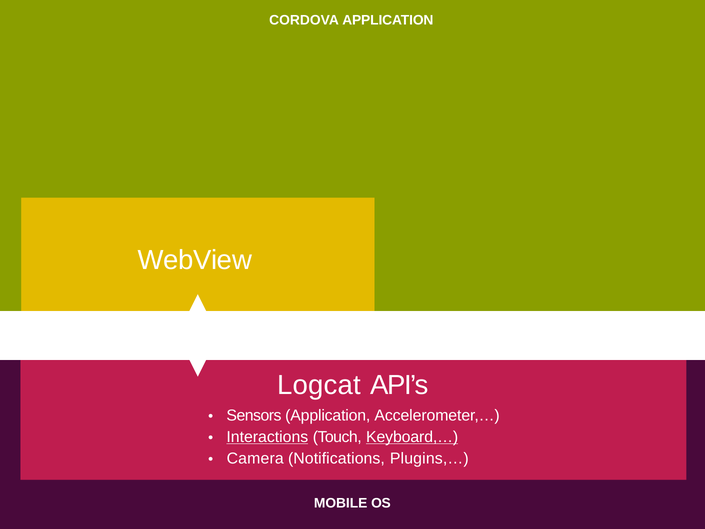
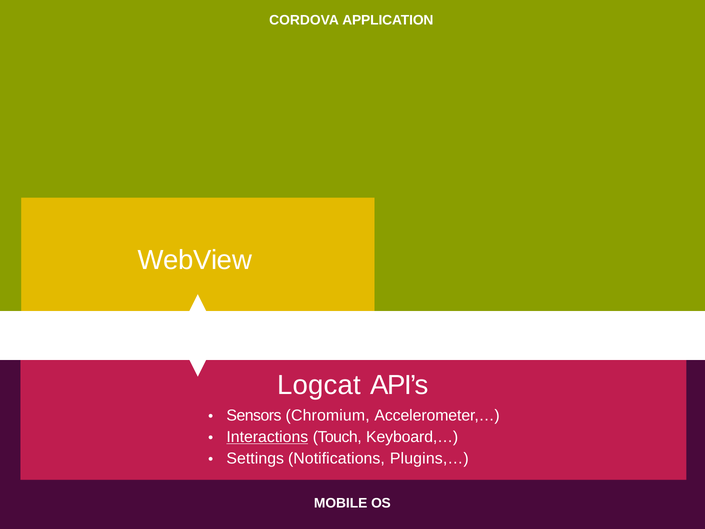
Sensors Application: Application -> Chromium (328, 415)
Keyboard,… underline: present -> none (412, 437)
Camera: Camera -> Settings (255, 458)
